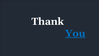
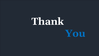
You underline: present -> none (75, 33)
